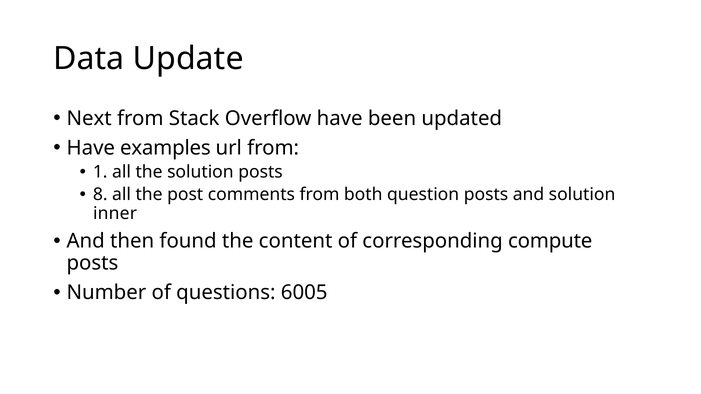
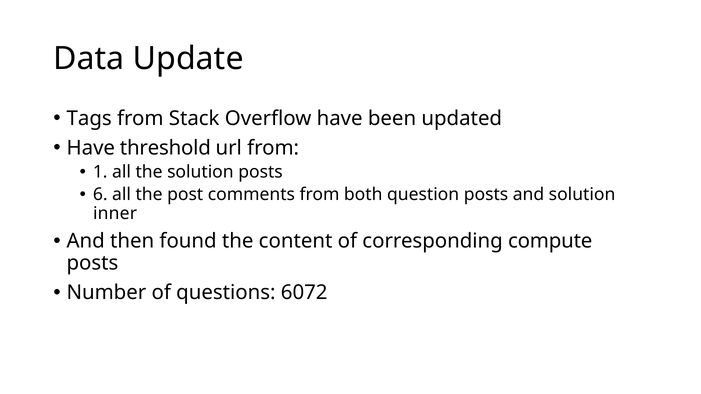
Next: Next -> Tags (89, 119)
examples: examples -> threshold (165, 148)
8: 8 -> 6 (100, 195)
6005: 6005 -> 6072 (304, 293)
